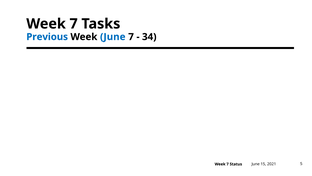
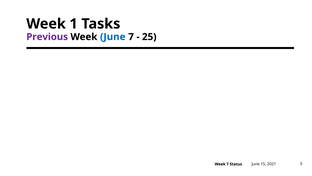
7: 7 -> 1 (74, 24)
Previous colour: blue -> purple (47, 37)
34: 34 -> 25 (149, 37)
